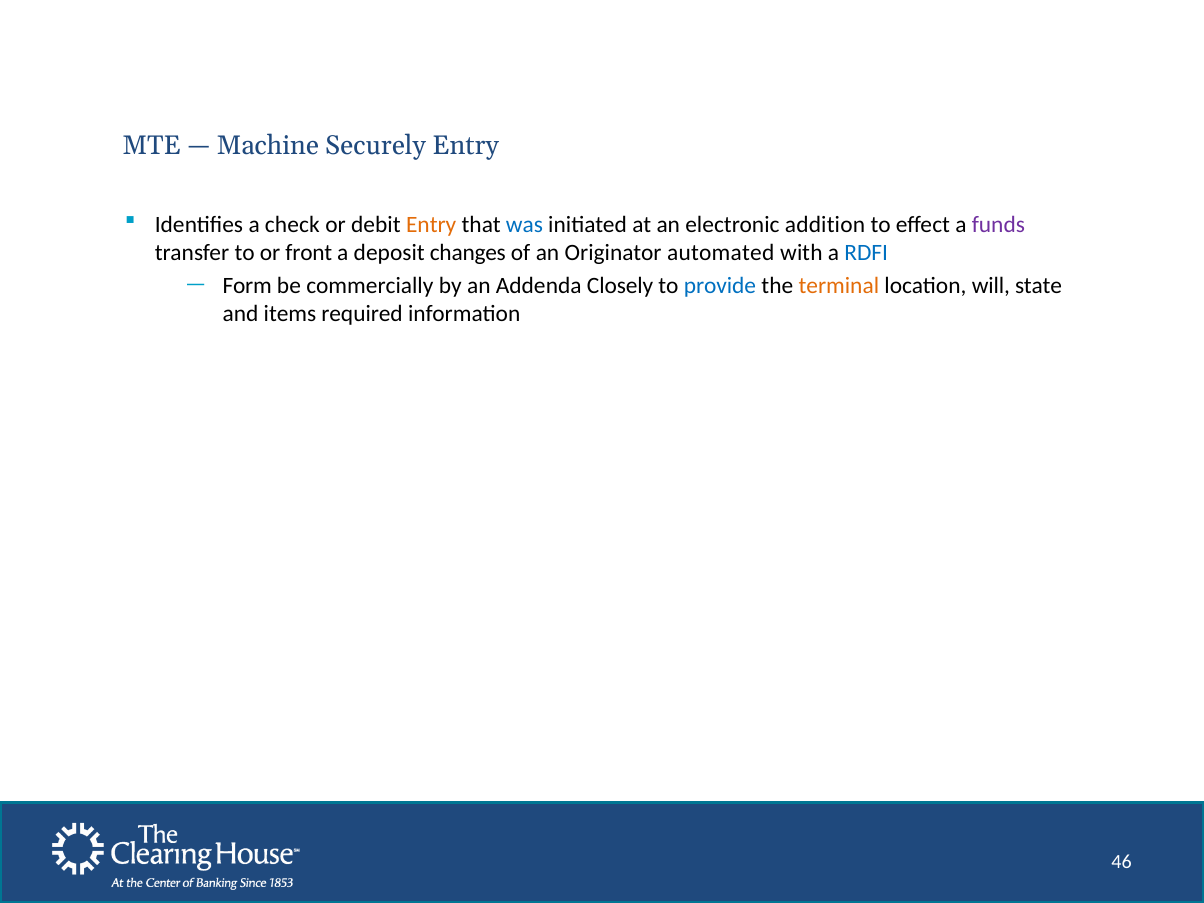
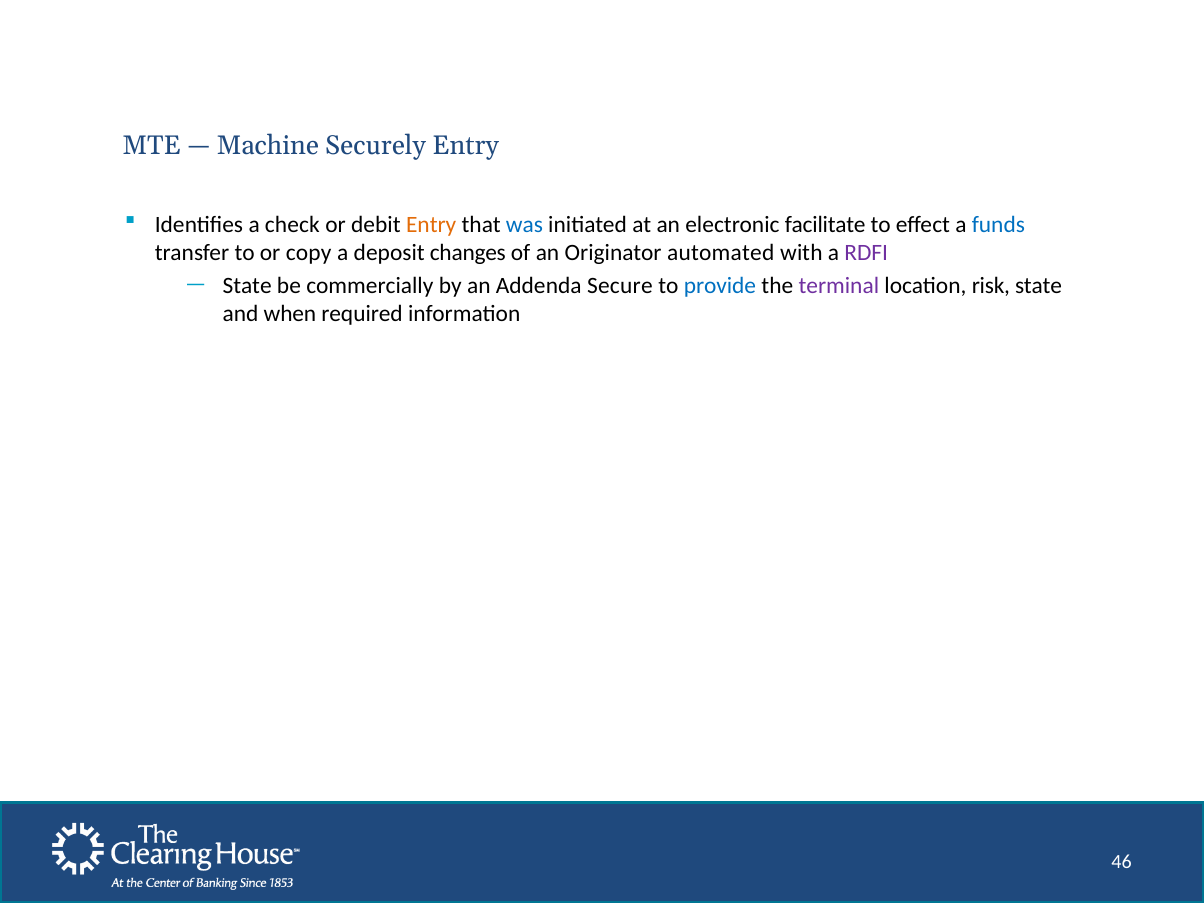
addition: addition -> facilitate (825, 225)
funds colour: purple -> blue (998, 225)
front: front -> copy (309, 253)
RDFI colour: blue -> purple (866, 253)
Form: Form -> State (247, 286)
Closely: Closely -> Secure (620, 286)
terminal colour: orange -> purple (839, 286)
will: will -> risk (991, 286)
items: items -> when (290, 314)
